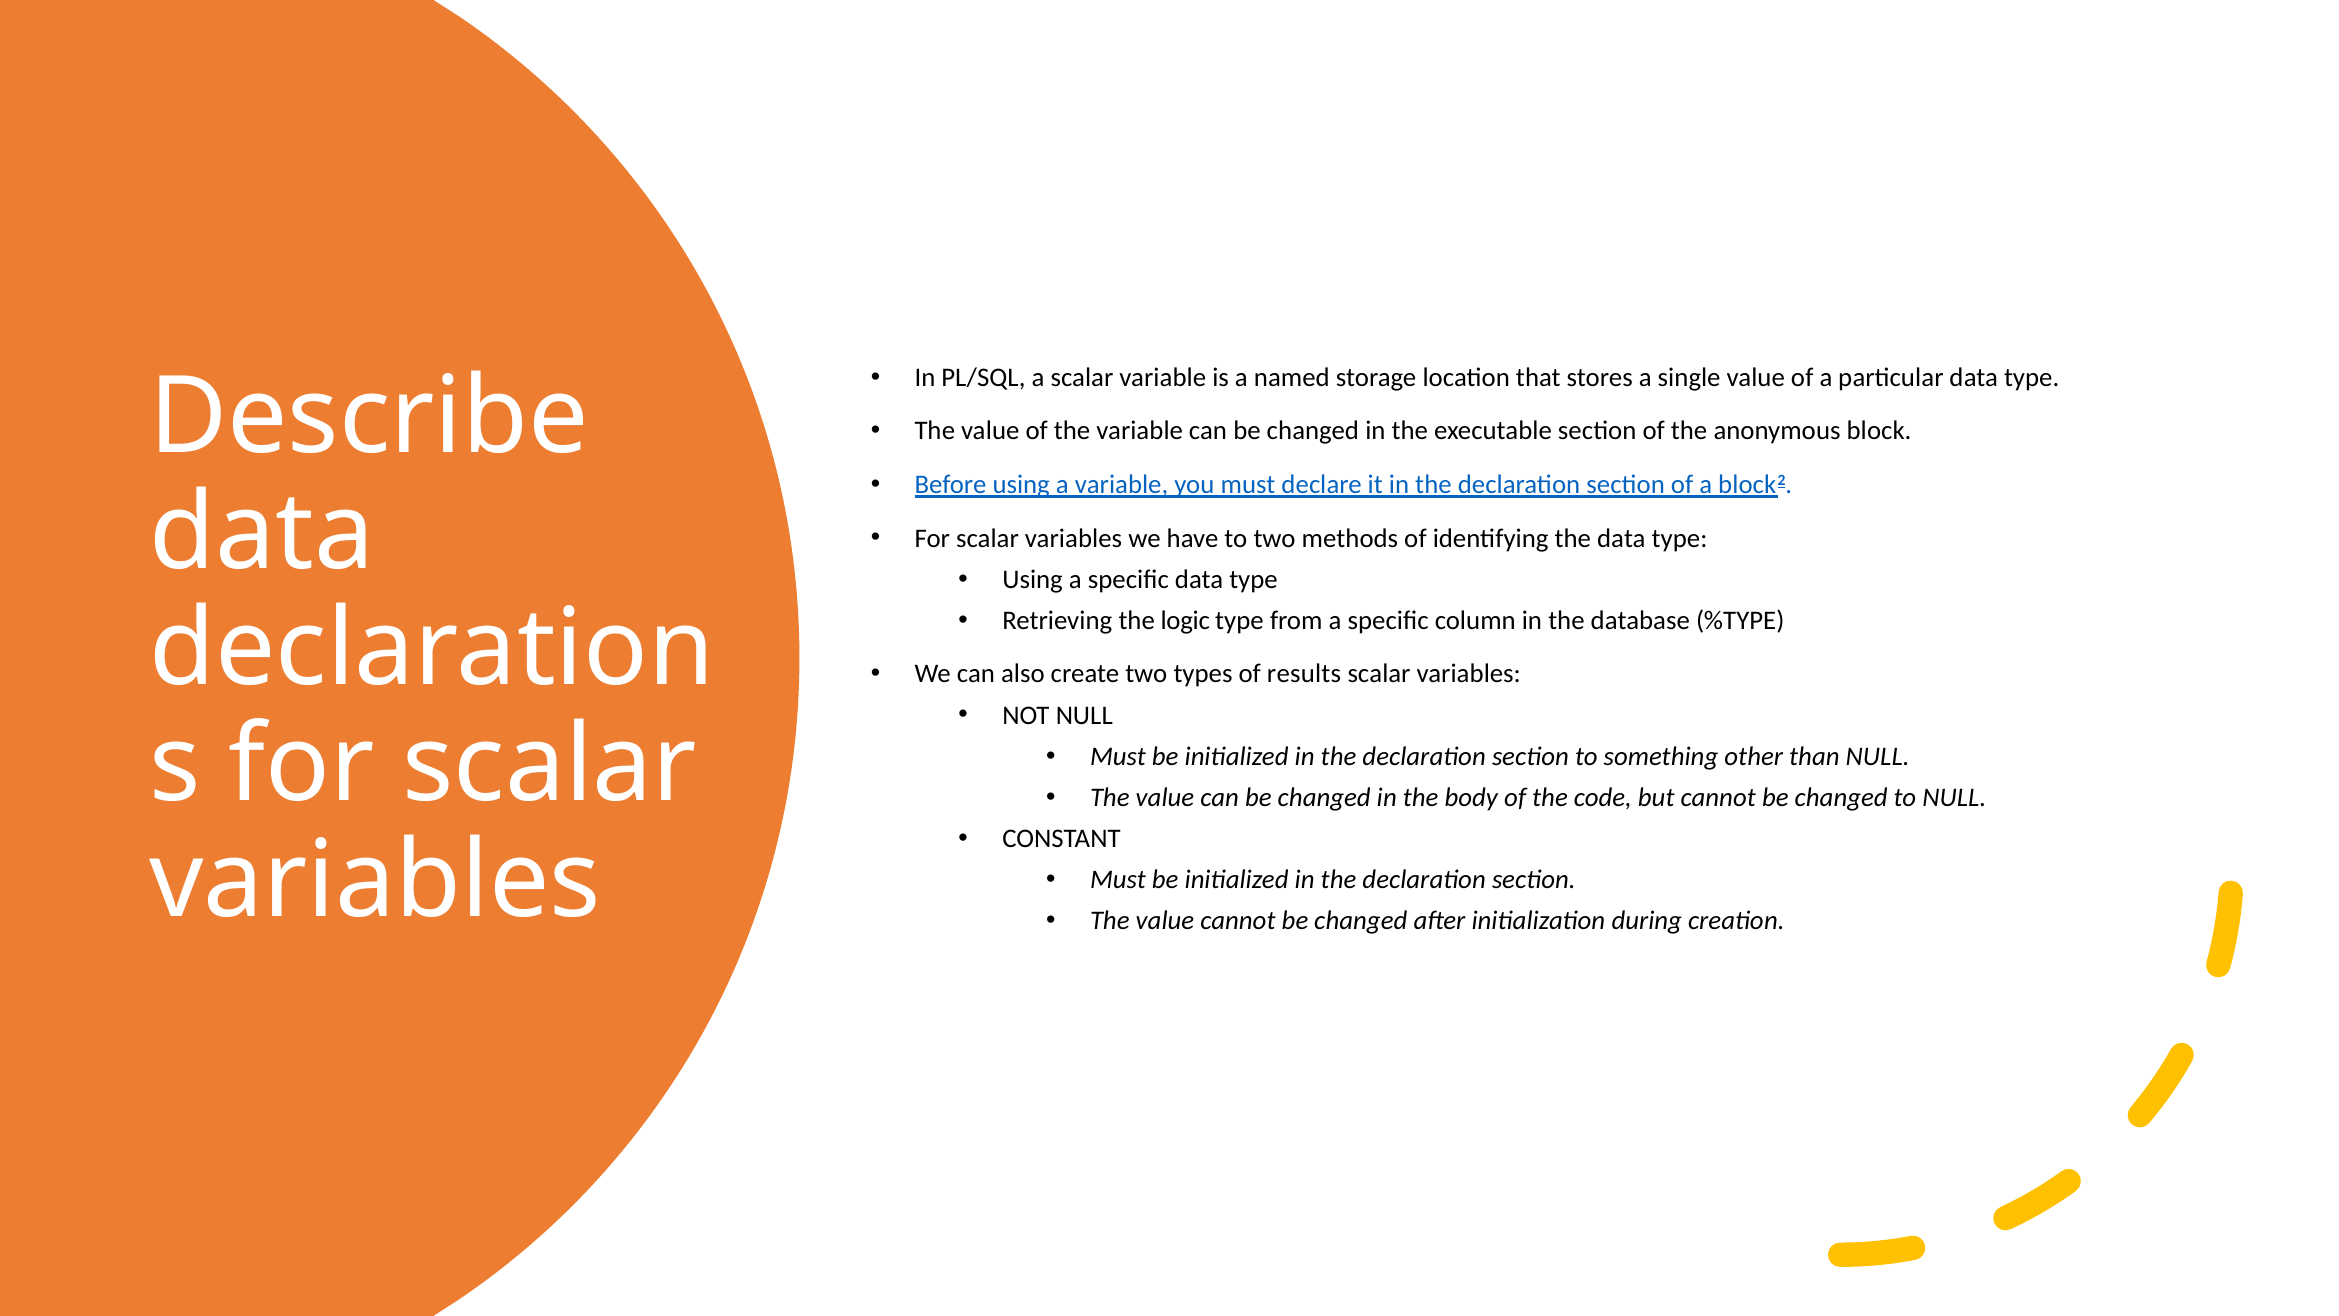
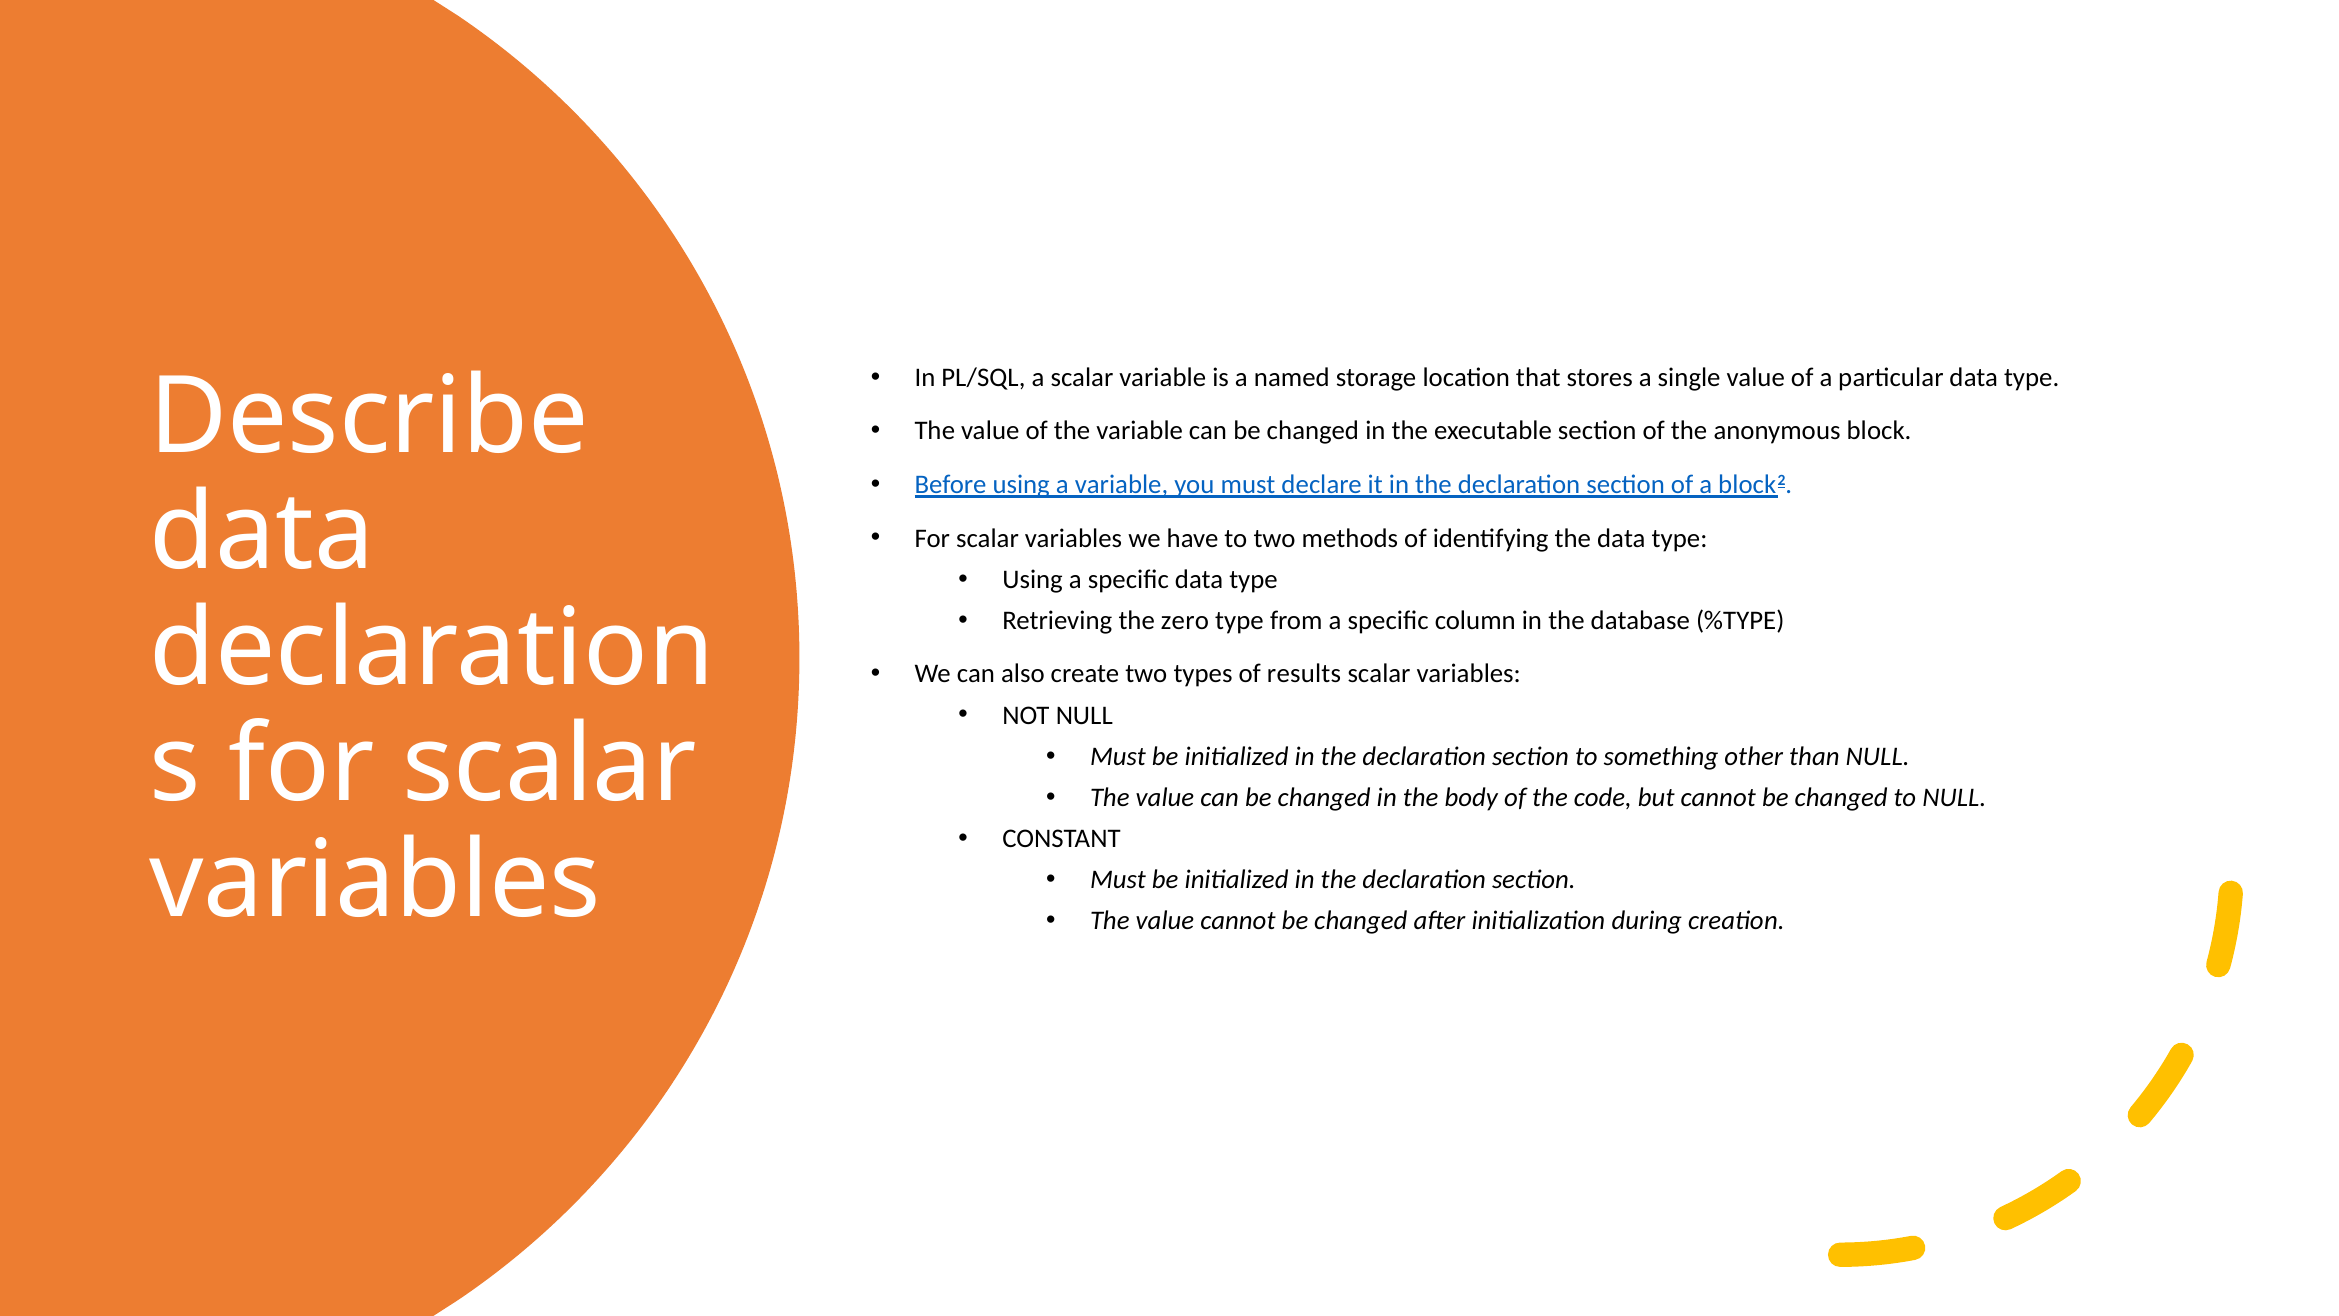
logic: logic -> zero (1185, 620)
